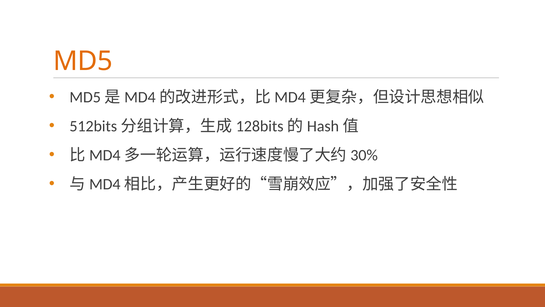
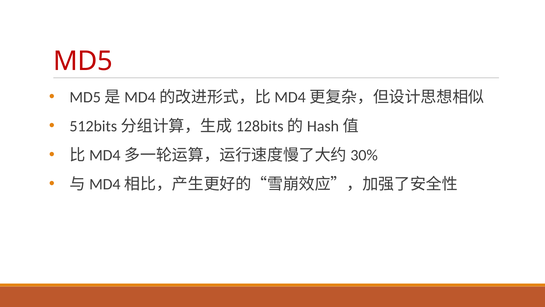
MD5 colour: orange -> red (83, 61)
